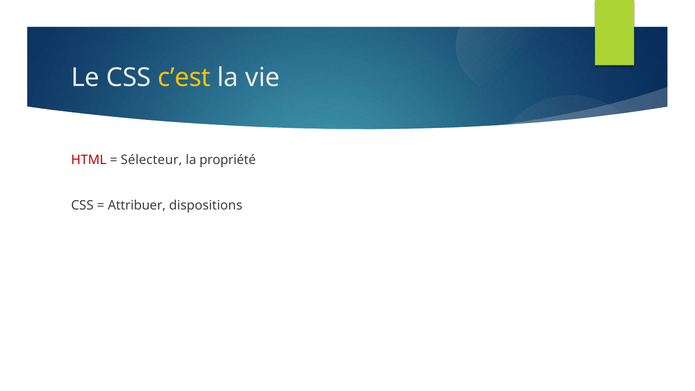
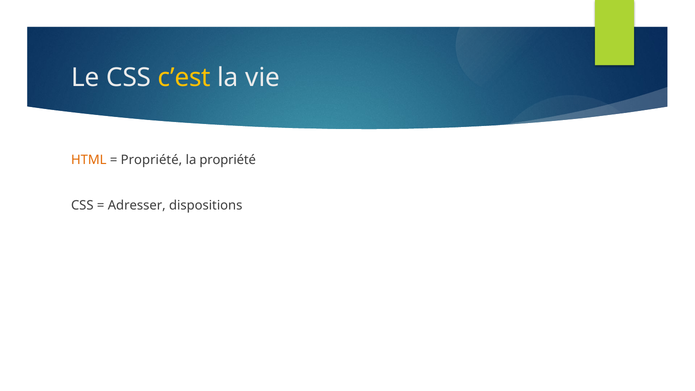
HTML colour: red -> orange (89, 160)
Sélecteur: Sélecteur -> Propriété (151, 160)
Attribuer: Attribuer -> Adresser (137, 206)
